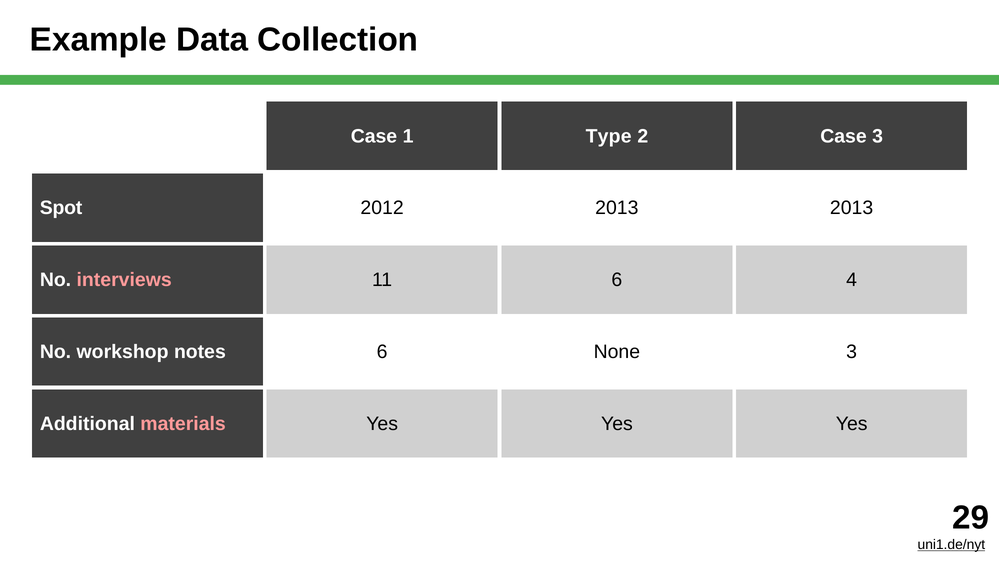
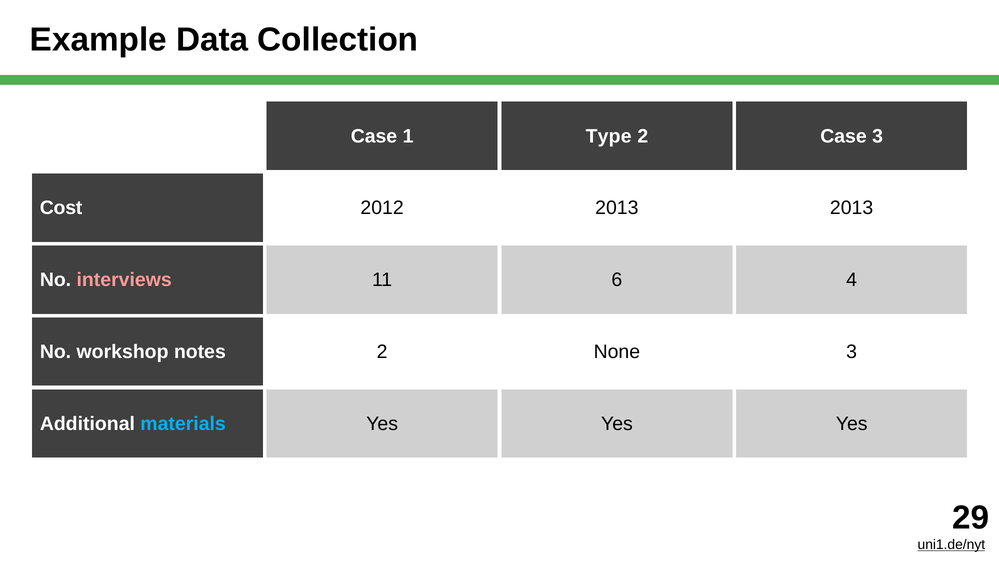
Spot: Spot -> Cost (61, 208)
notes 6: 6 -> 2 (382, 352)
materials colour: pink -> light blue (183, 424)
